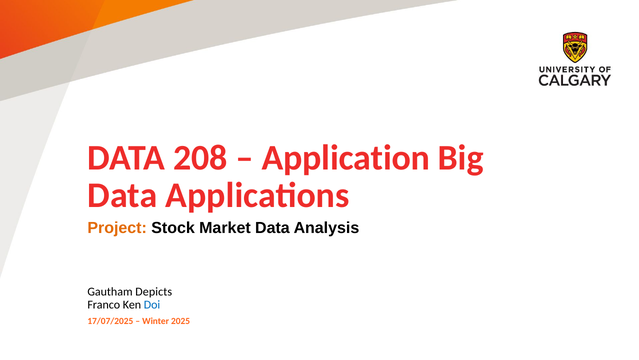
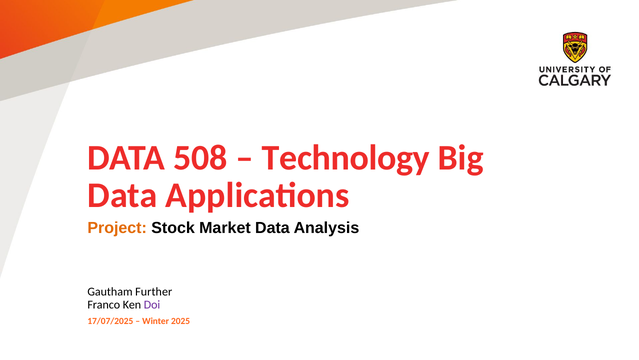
208: 208 -> 508 (200, 158)
Application: Application -> Technology (346, 158)
Depicts: Depicts -> Further (154, 291)
Doi colour: blue -> purple (152, 304)
